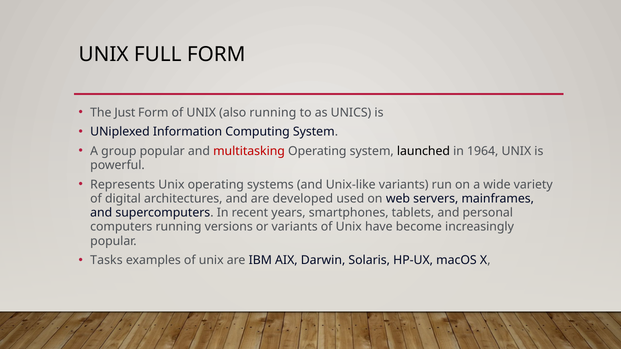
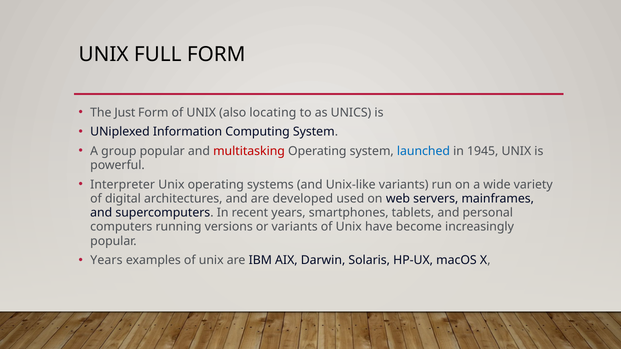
also running: running -> locating (273, 113)
launched colour: black -> blue (423, 151)
1964: 1964 -> 1945 (483, 151)
Represents: Represents -> Interpreter (123, 185)
Tasks: Tasks -> Years (106, 261)
